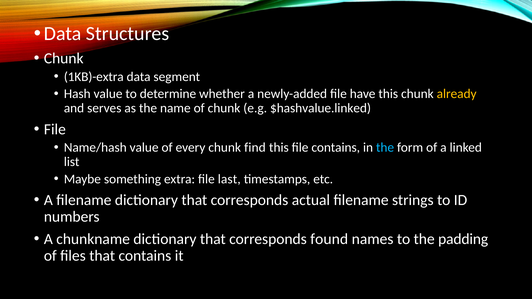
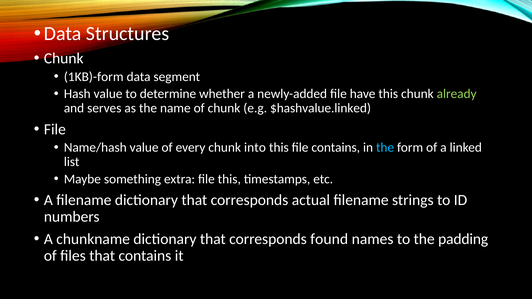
1KB)-extra: 1KB)-extra -> 1KB)-form (94, 77)
already colour: yellow -> light green (457, 94)
find: find -> into (255, 148)
file last: last -> this (229, 179)
